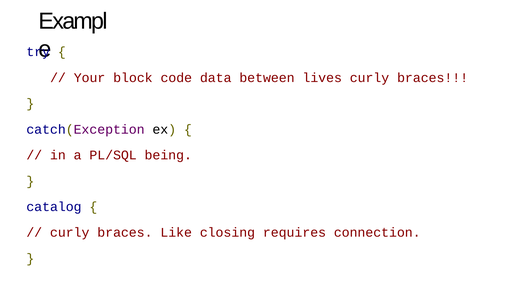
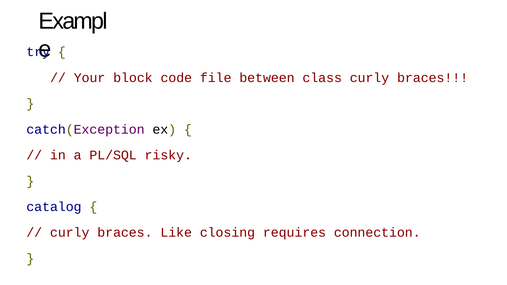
data: data -> file (216, 78)
lives: lives -> class (322, 78)
being: being -> risky (168, 155)
